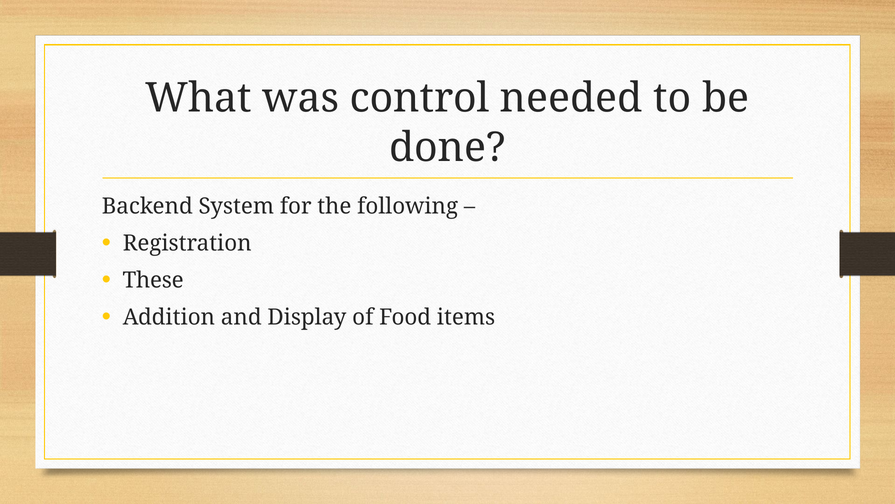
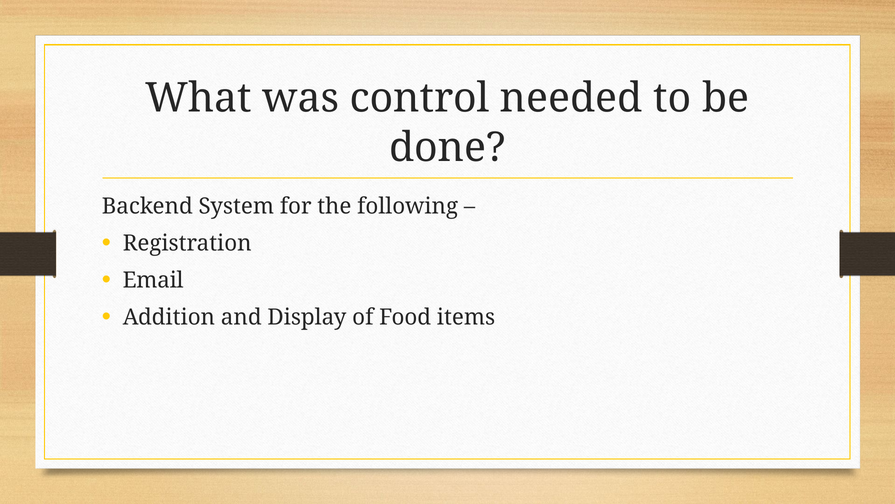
These: These -> Email (153, 280)
